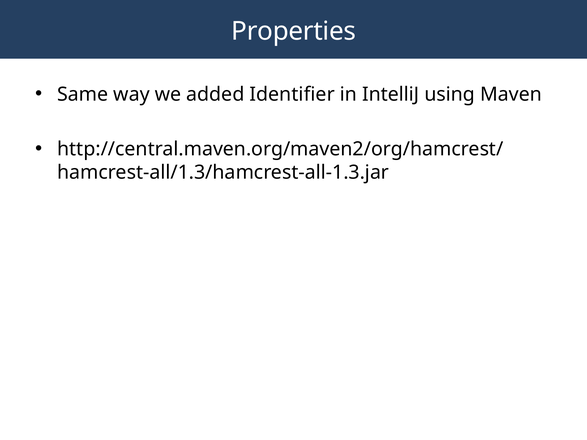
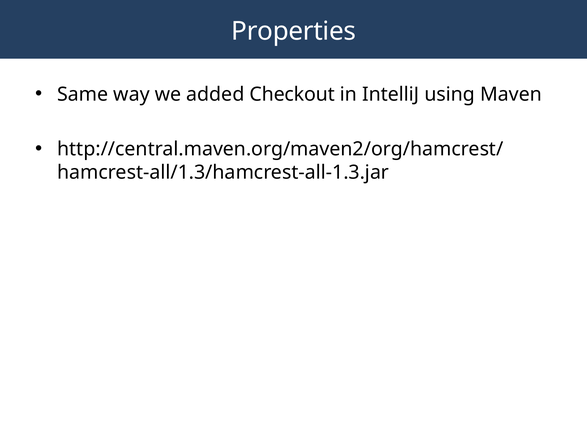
Identifier: Identifier -> Checkout (292, 94)
